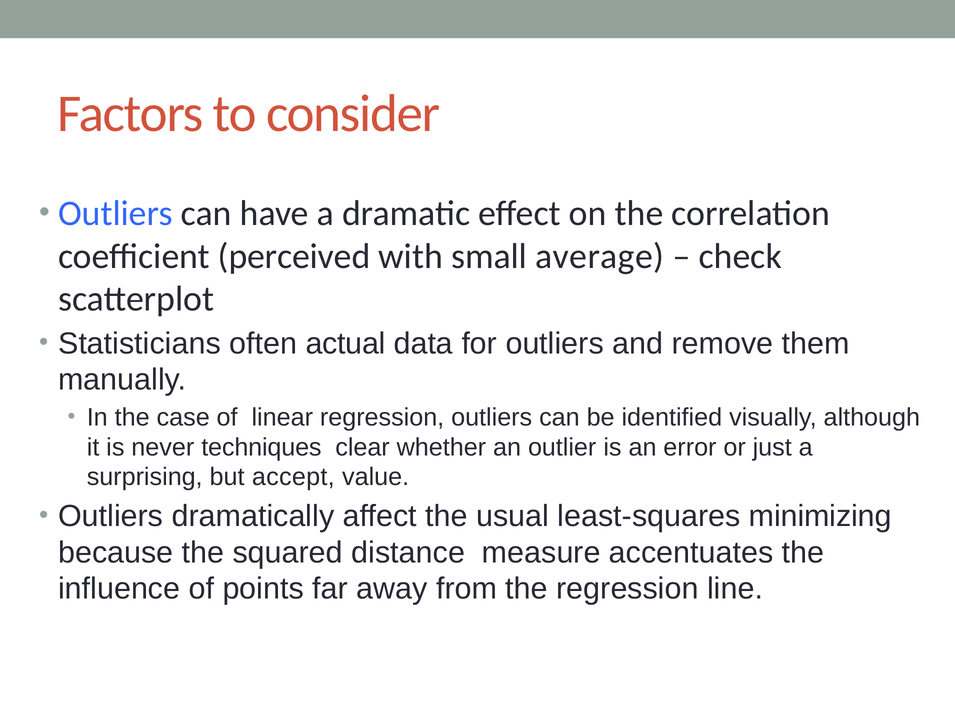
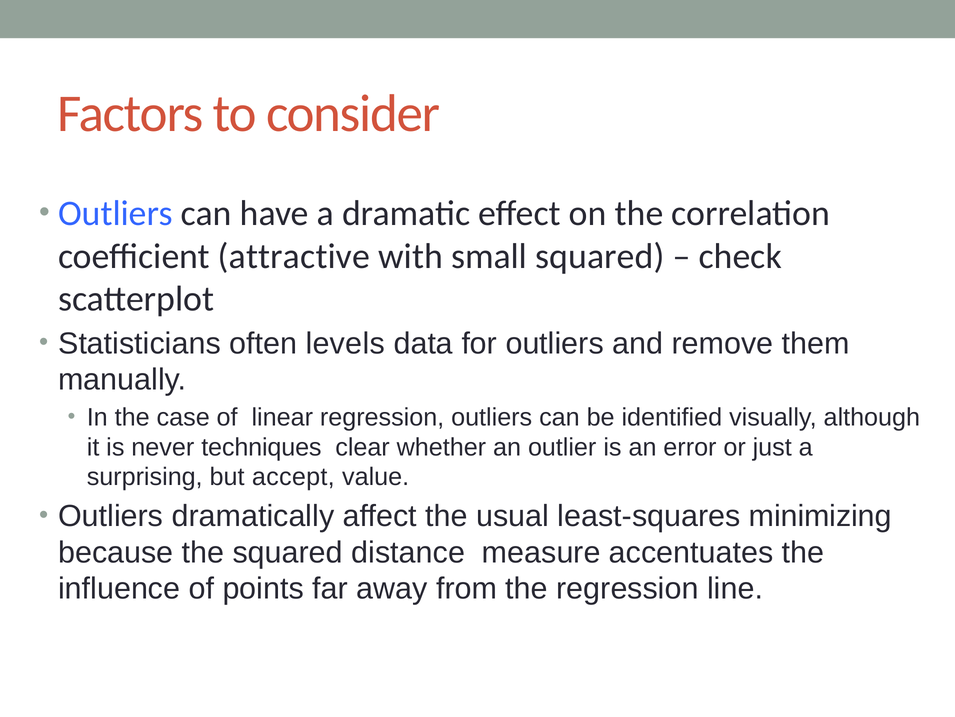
perceived: perceived -> attractive (294, 256)
small average: average -> squared (600, 256)
actual: actual -> levels (345, 343)
